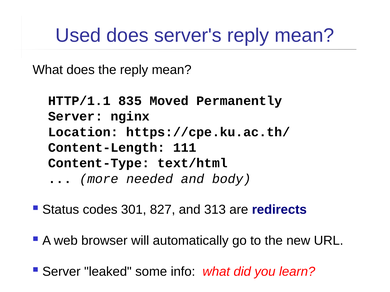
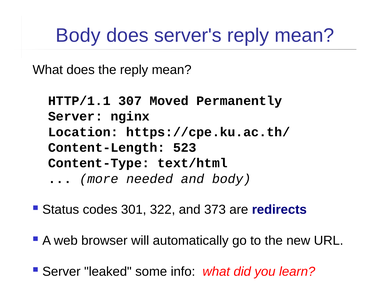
Used: Used -> Body (78, 36)
835: 835 -> 307 (130, 101)
111: 111 -> 523 (185, 148)
827: 827 -> 322 (163, 210)
313: 313 -> 373 (215, 210)
